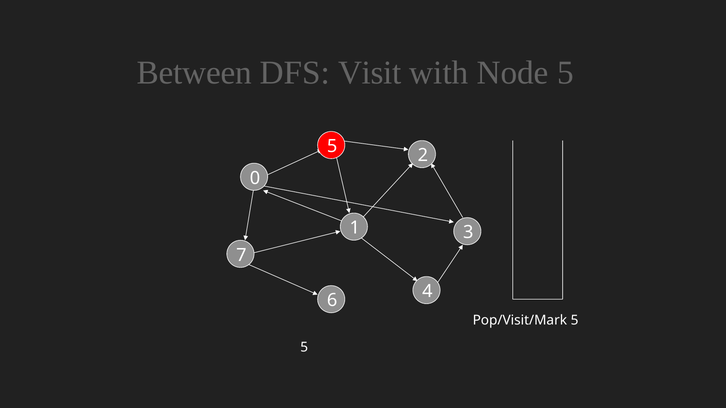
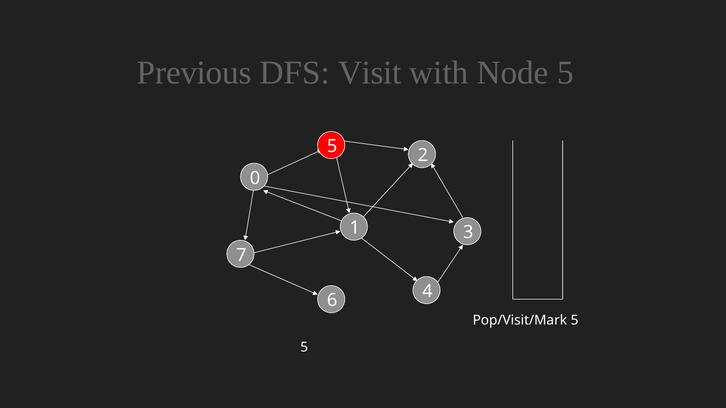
Between: Between -> Previous (194, 73)
